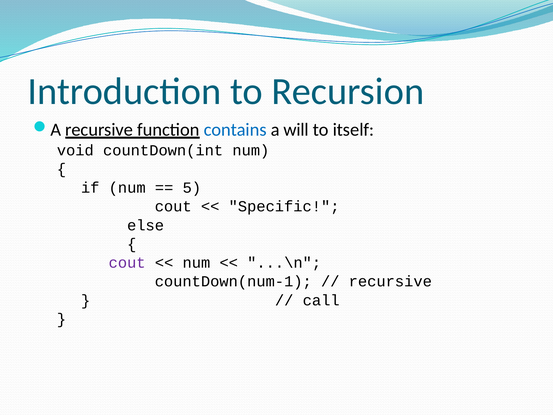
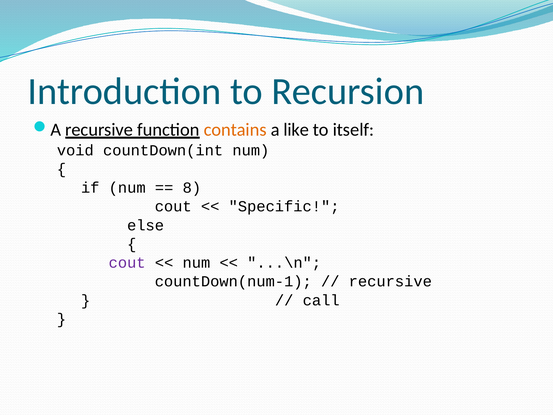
contains colour: blue -> orange (235, 130)
will: will -> like (296, 130)
5: 5 -> 8 (192, 188)
